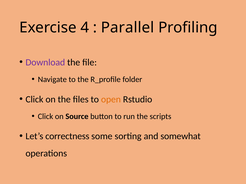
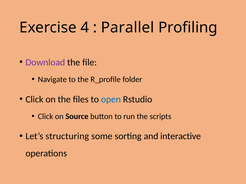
open colour: orange -> blue (111, 100)
correctness: correctness -> structuring (67, 137)
somewhat: somewhat -> interactive (181, 137)
